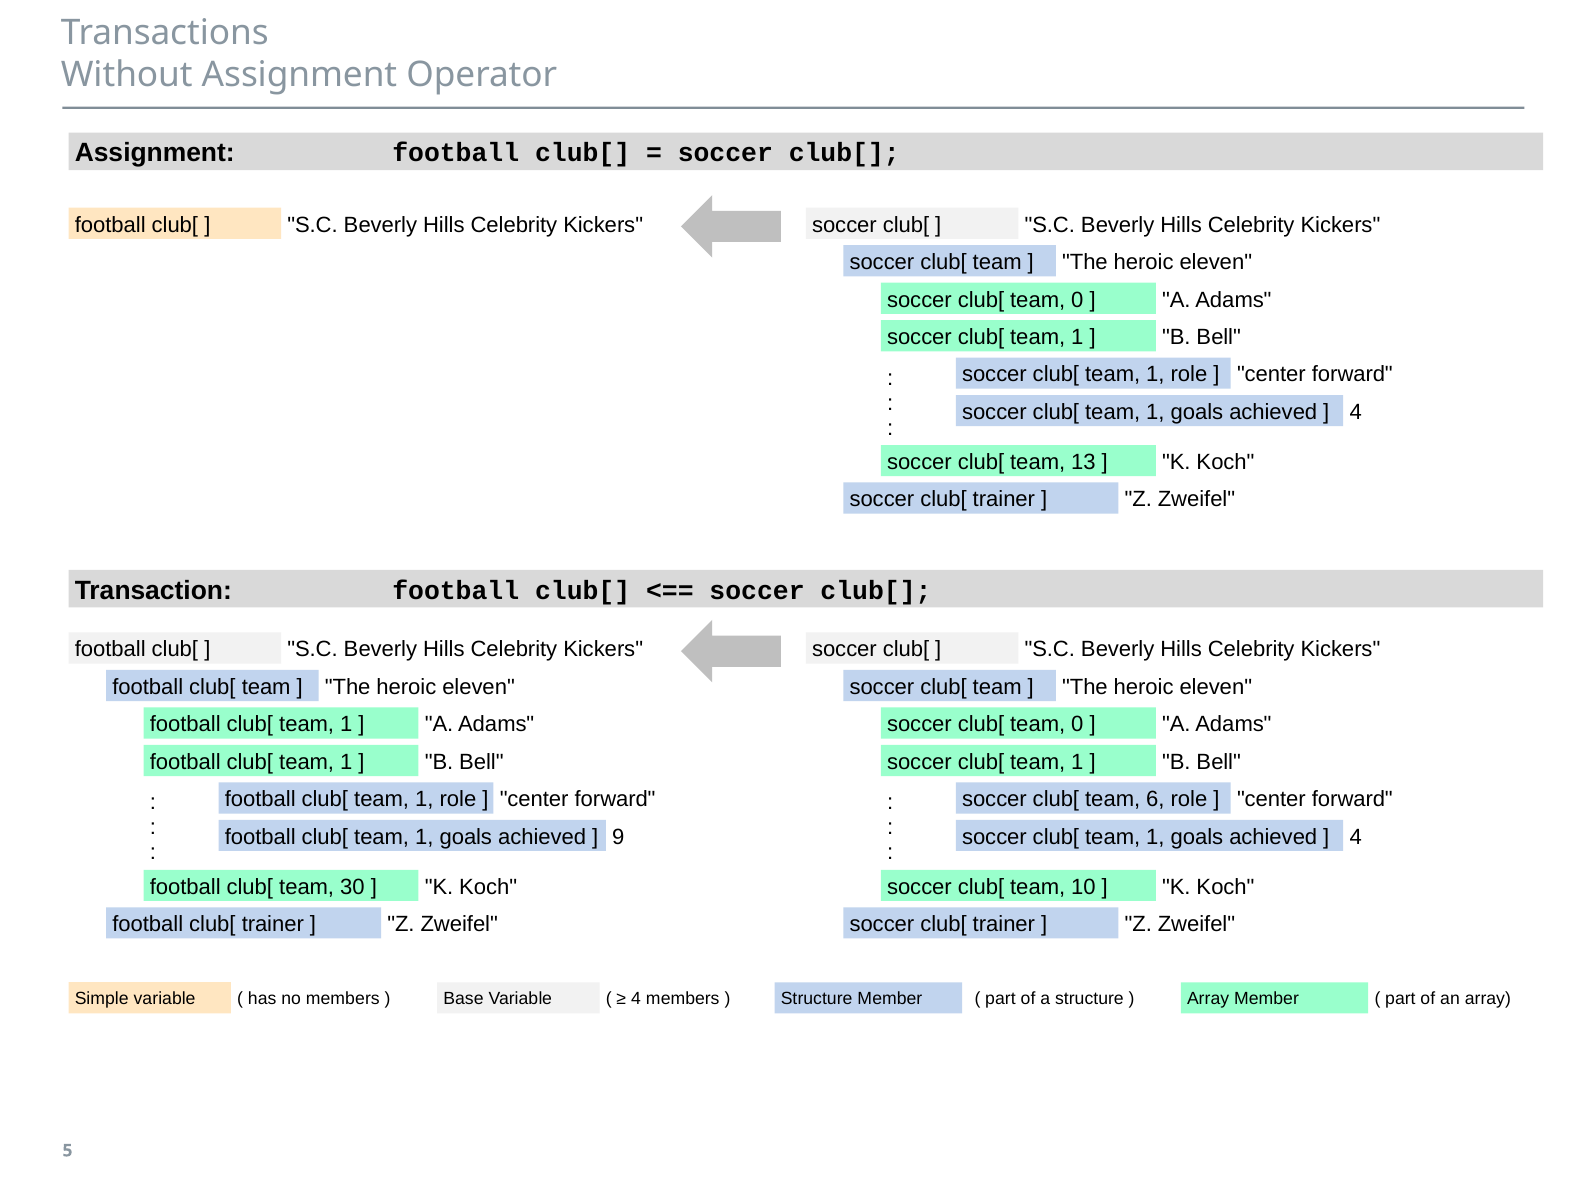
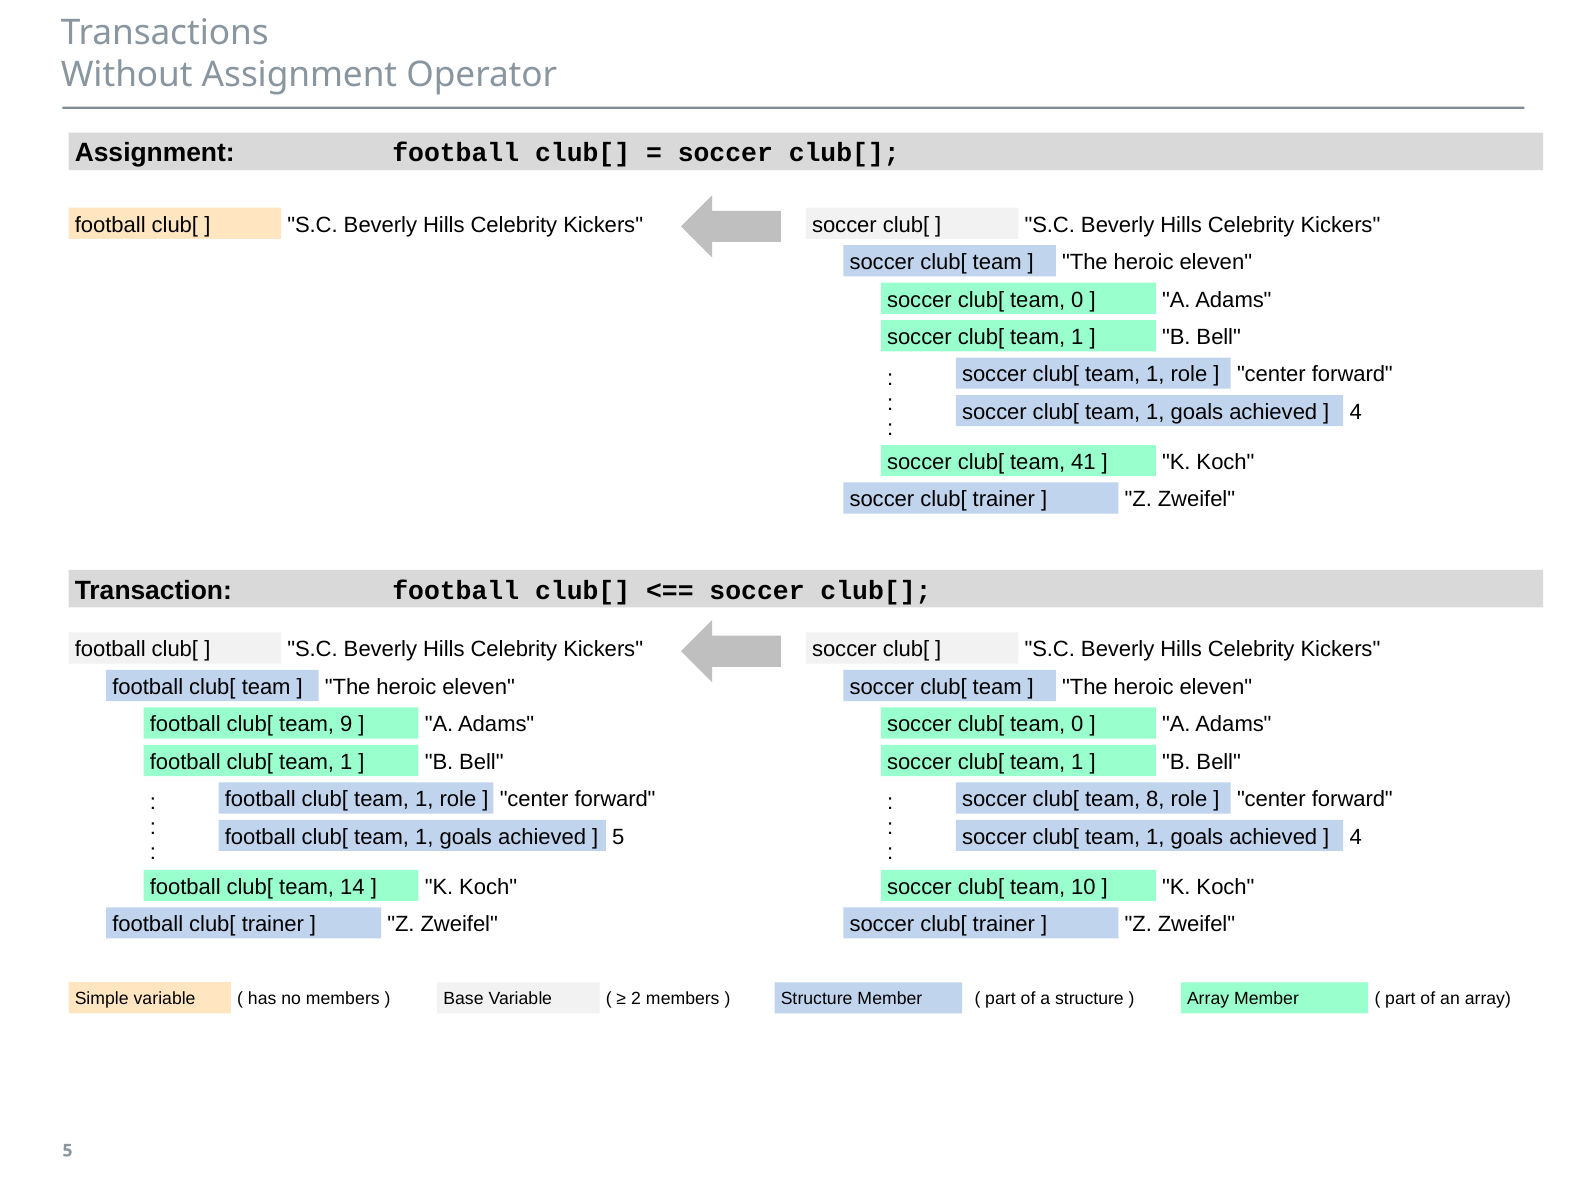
13: 13 -> 41 (1083, 462)
1: 1 -> 9 (346, 725)
6: 6 -> 8 (1155, 800)
9: 9 -> 5 (618, 837)
30: 30 -> 14 (352, 887)
4: 4 -> 2 (636, 999)
